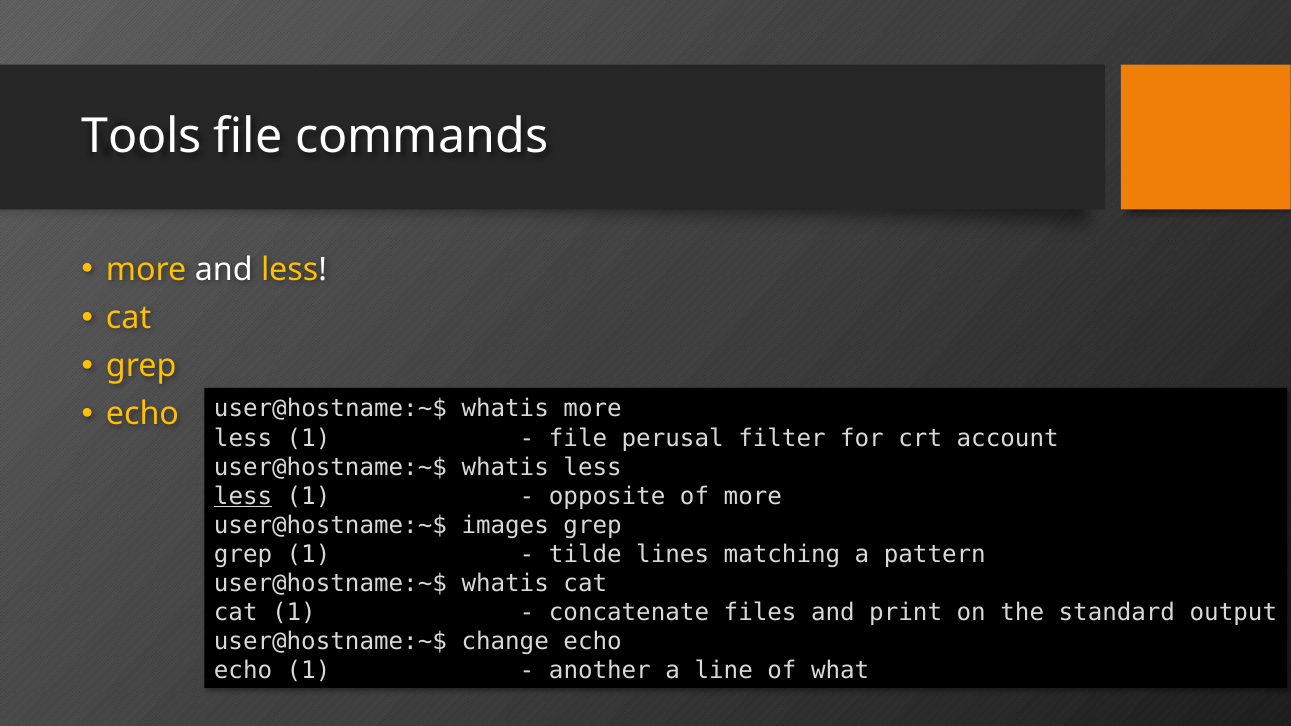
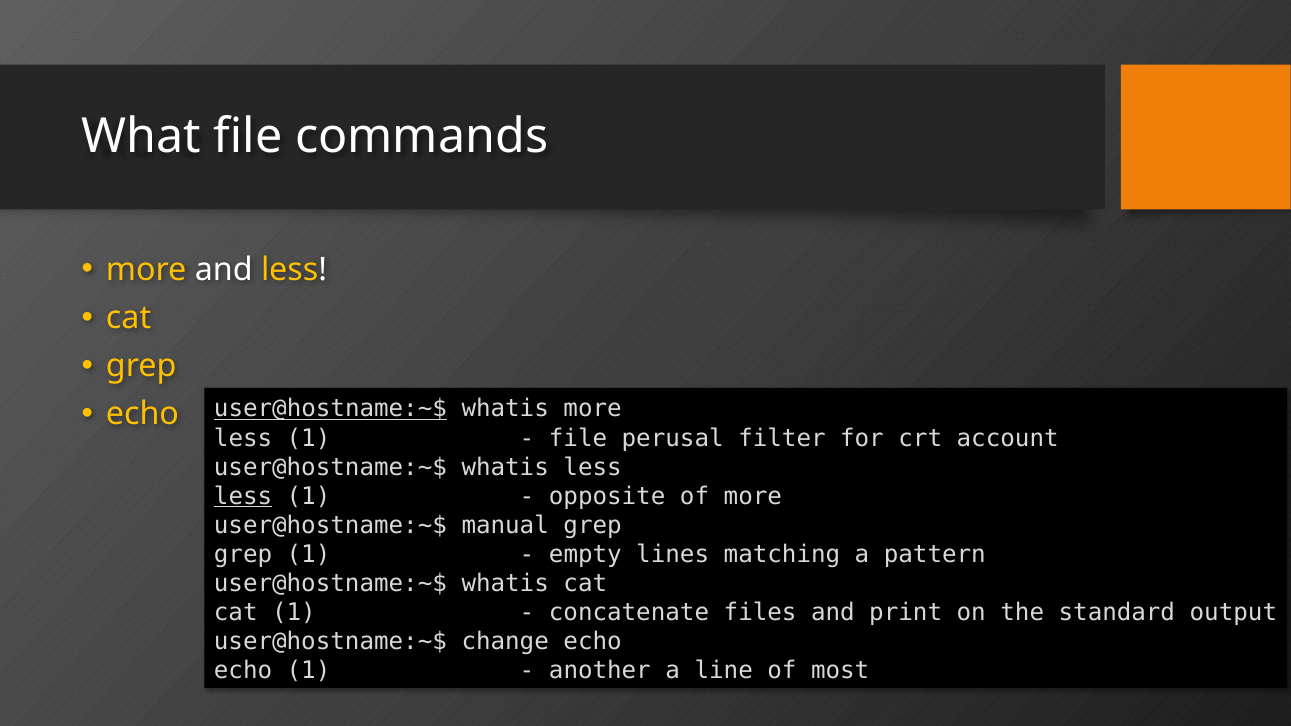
Tools: Tools -> What (141, 137)
user@hostname:~$ underline: none -> present (330, 409)
images: images -> manual (505, 525)
tilde: tilde -> empty (585, 554)
what: what -> most (840, 671)
